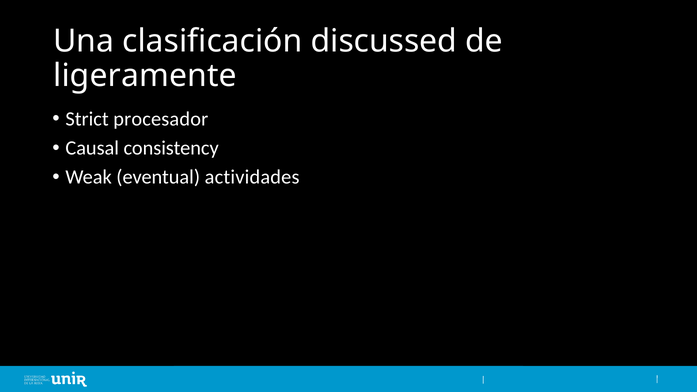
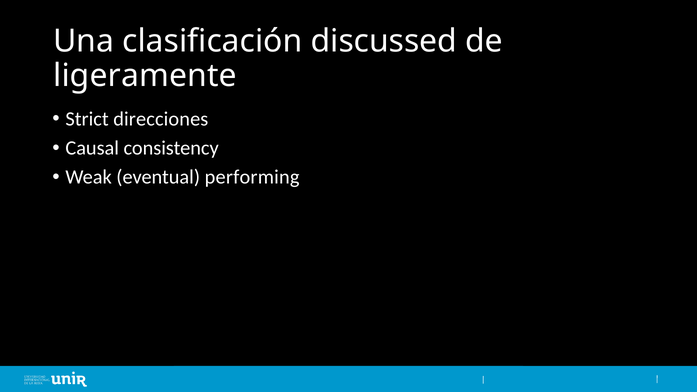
procesador: procesador -> direcciones (161, 119)
actividades: actividades -> performing (252, 177)
